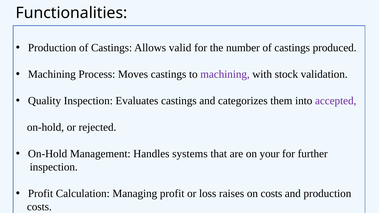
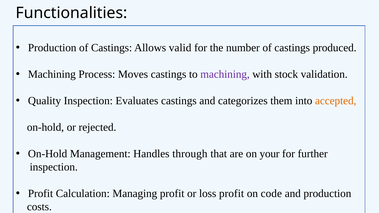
accepted colour: purple -> orange (336, 101)
systems: systems -> through (190, 154)
loss raises: raises -> profit (232, 194)
on costs: costs -> code (271, 194)
